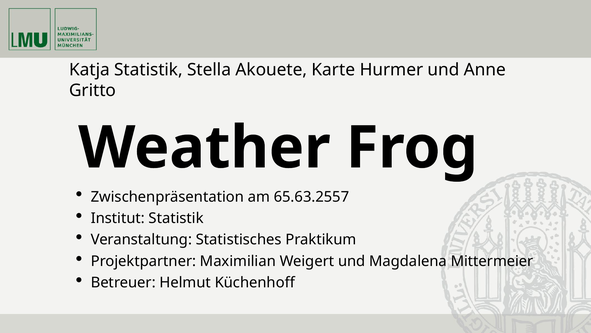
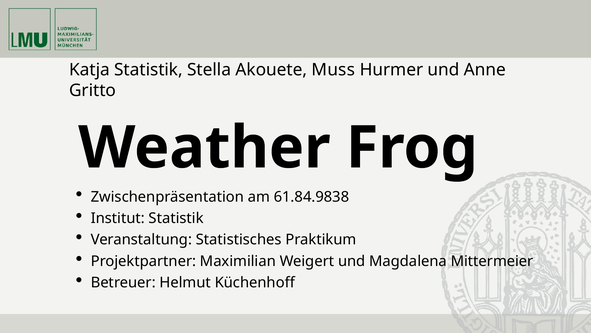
Karte: Karte -> Muss (333, 70)
65.63.2557: 65.63.2557 -> 61.84.9838 (311, 196)
